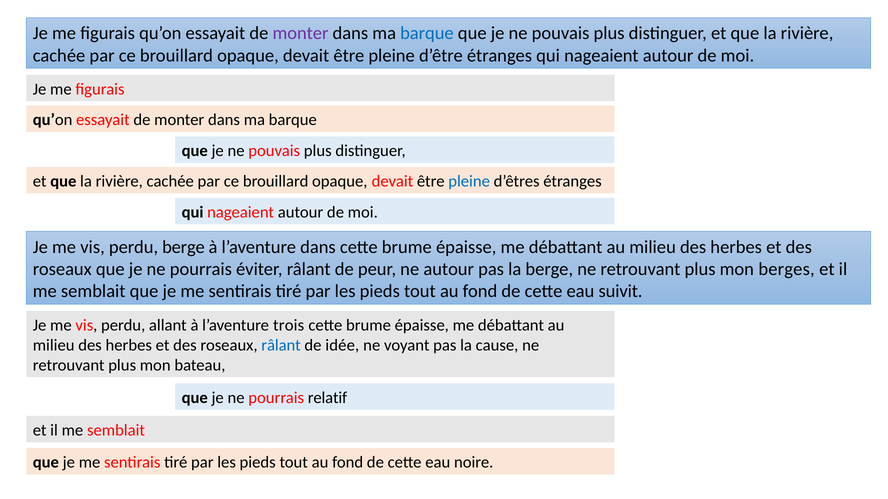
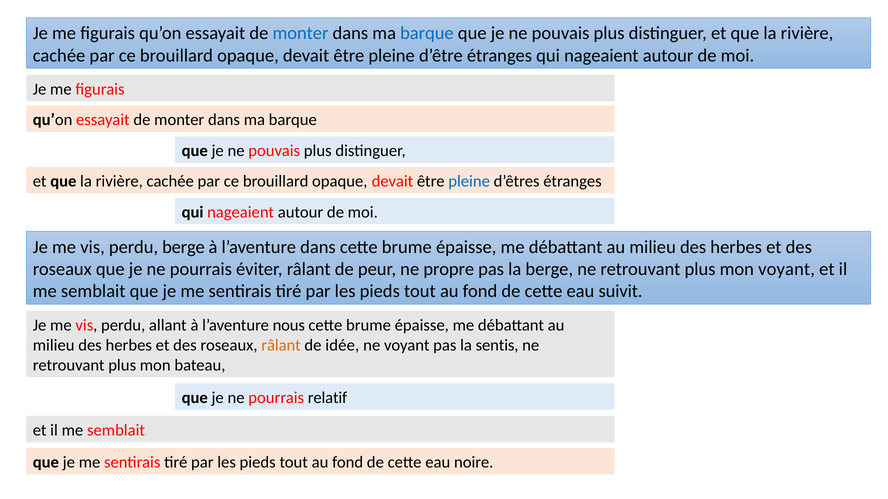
monter colour: purple -> blue (301, 33)
ne autour: autour -> propre (449, 269)
mon berges: berges -> voyant (787, 269)
trois: trois -> nous (289, 326)
râlant colour: blue -> orange (281, 346)
cause: cause -> sentis (497, 346)
